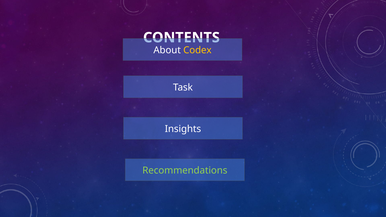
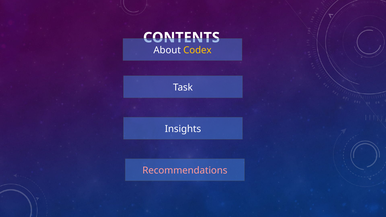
Recommendations colour: light green -> pink (185, 171)
